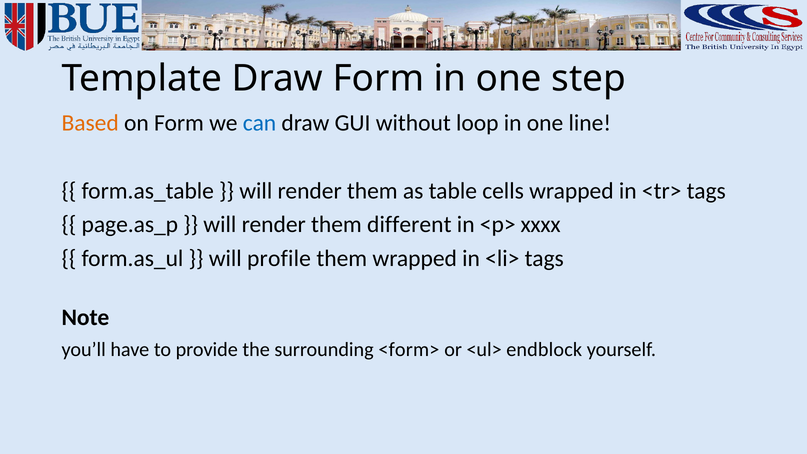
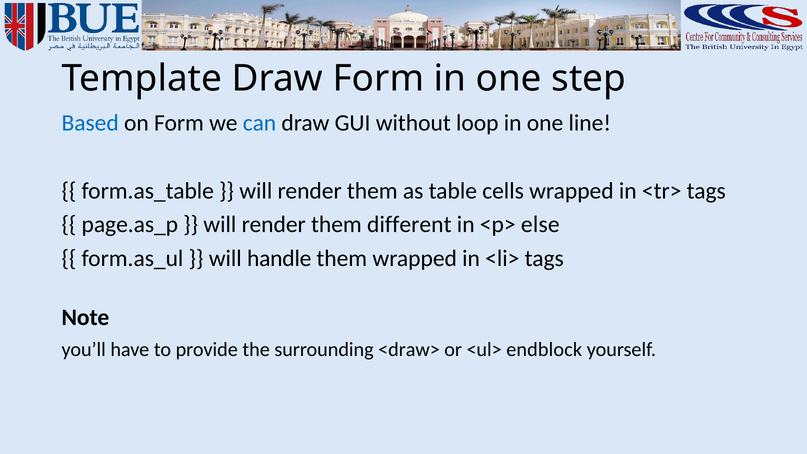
Based colour: orange -> blue (90, 123)
xxxx: xxxx -> else (540, 225)
profile: profile -> handle (279, 258)
<form>: <form> -> <draw> (409, 350)
